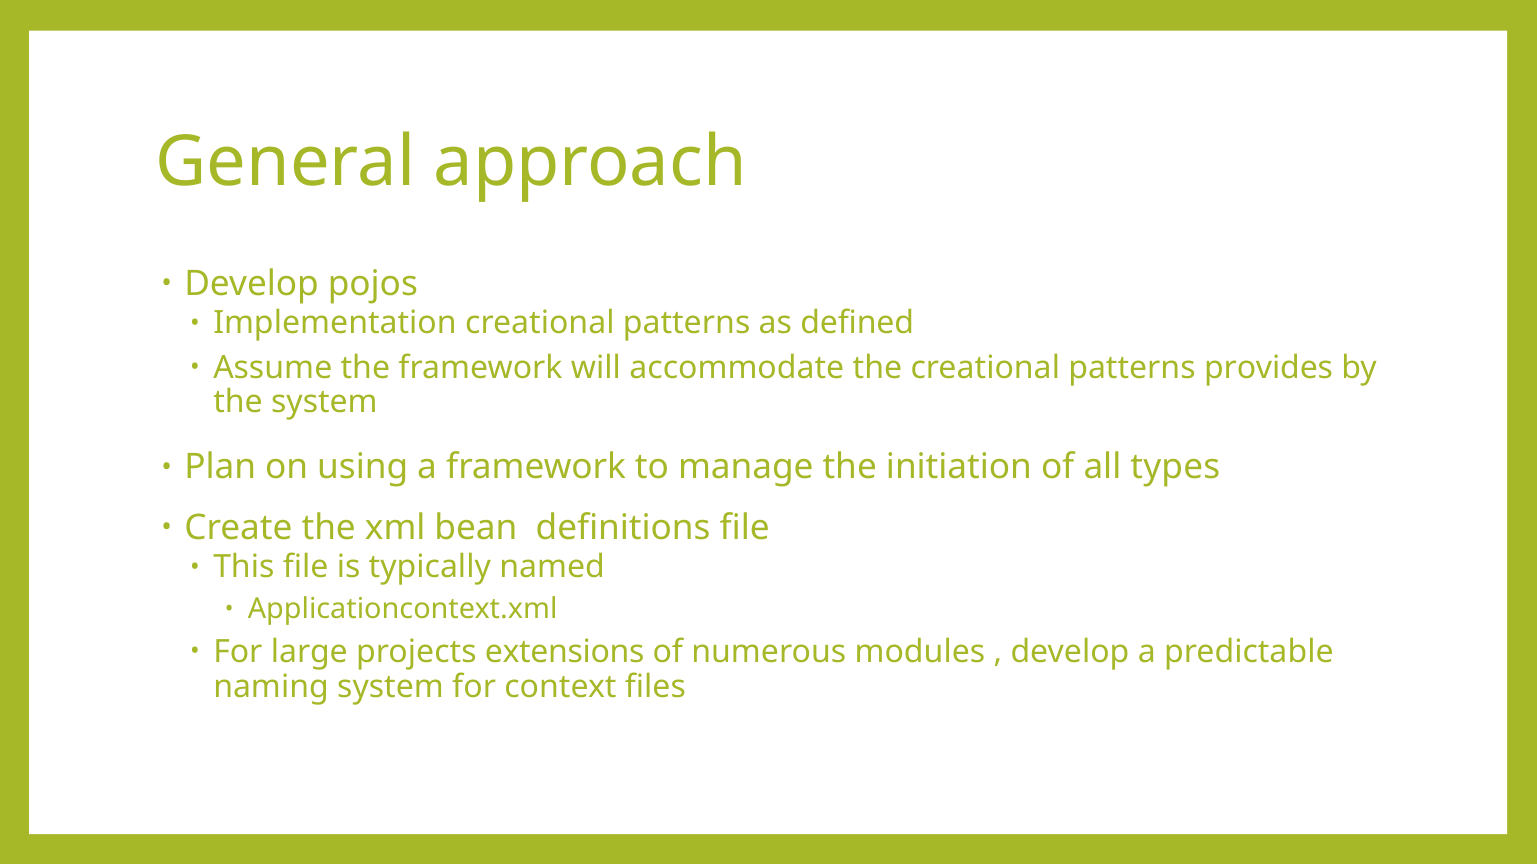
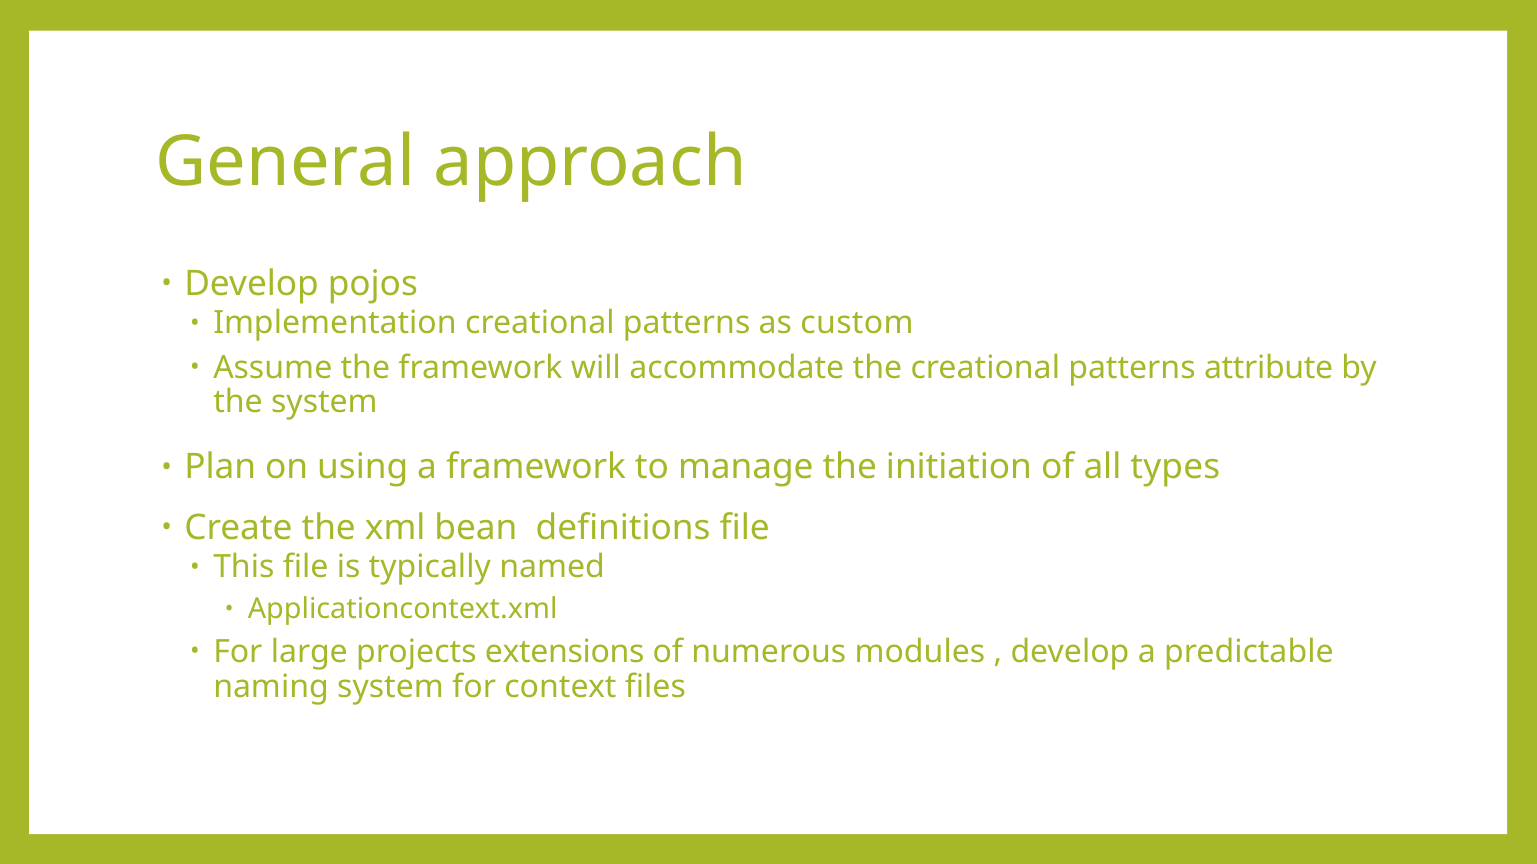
defined: defined -> custom (857, 323)
provides: provides -> attribute (1269, 368)
